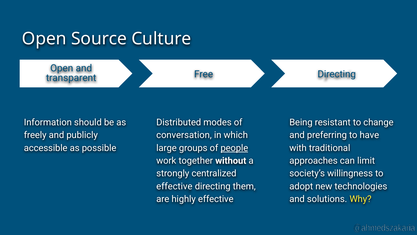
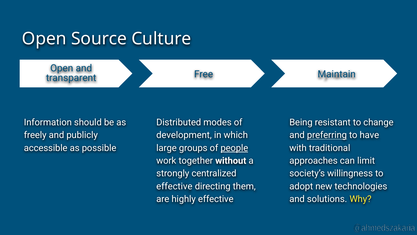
Free Directing: Directing -> Maintain (337, 74)
conversation: conversation -> development (184, 135)
preferring underline: none -> present (327, 135)
